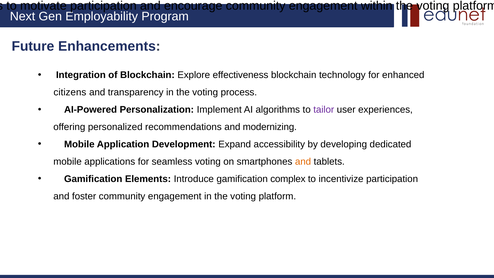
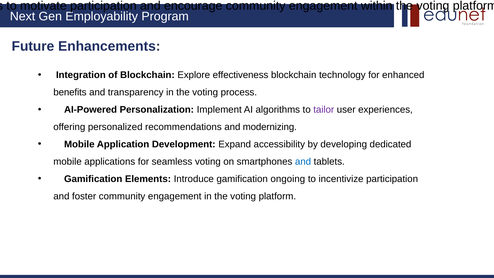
citizens: citizens -> benefits (70, 92)
and colour: orange -> blue (303, 162)
complex: complex -> ongoing (288, 179)
